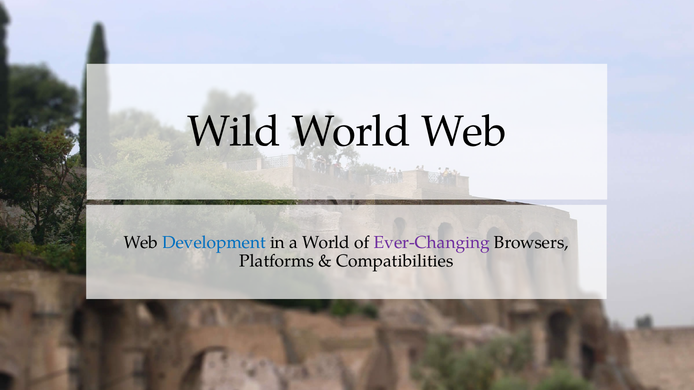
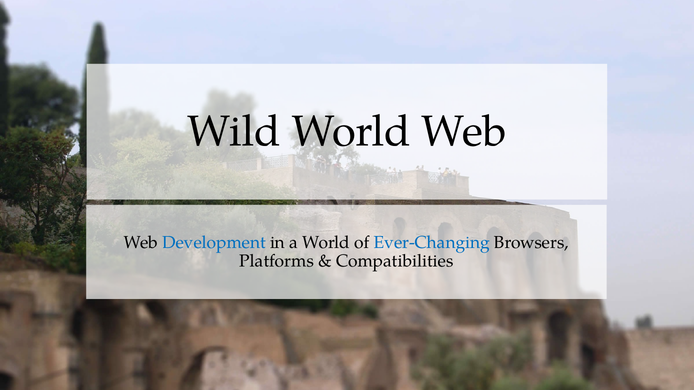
Ever-Changing colour: purple -> blue (432, 243)
